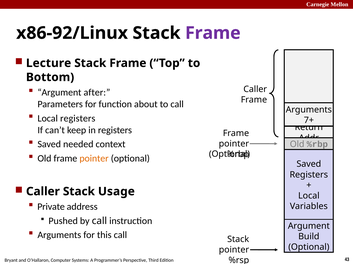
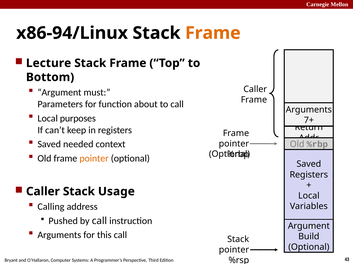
x86-92/Linux: x86-92/Linux -> x86-94/Linux (72, 33)
Frame colour: purple -> orange (213, 33)
after: after -> must (97, 93)
Local registers: registers -> purposes (78, 119)
Private: Private -> Calling (51, 207)
